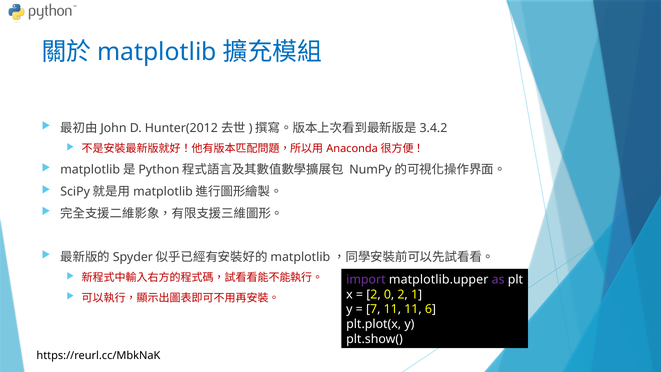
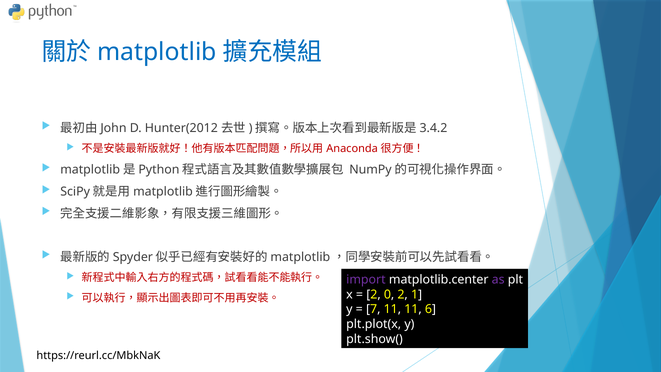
matplotlib.upper: matplotlib.upper -> matplotlib.center (439, 279)
